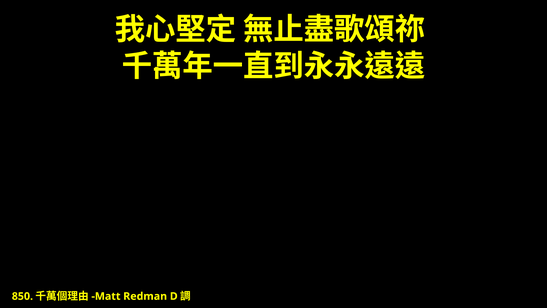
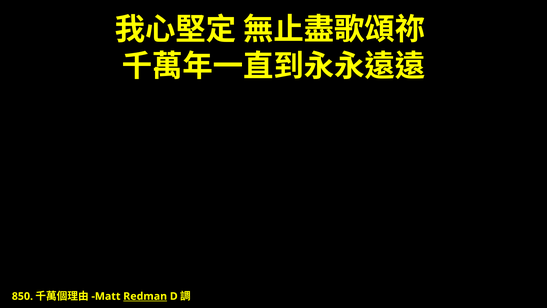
Redman underline: none -> present (145, 296)
